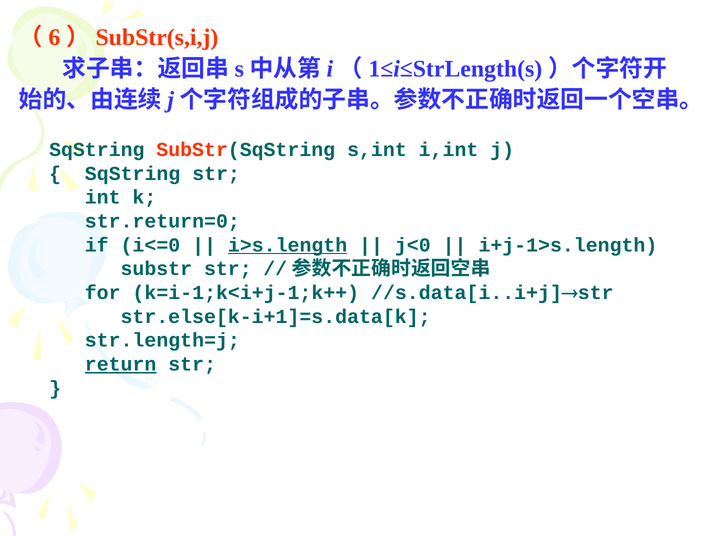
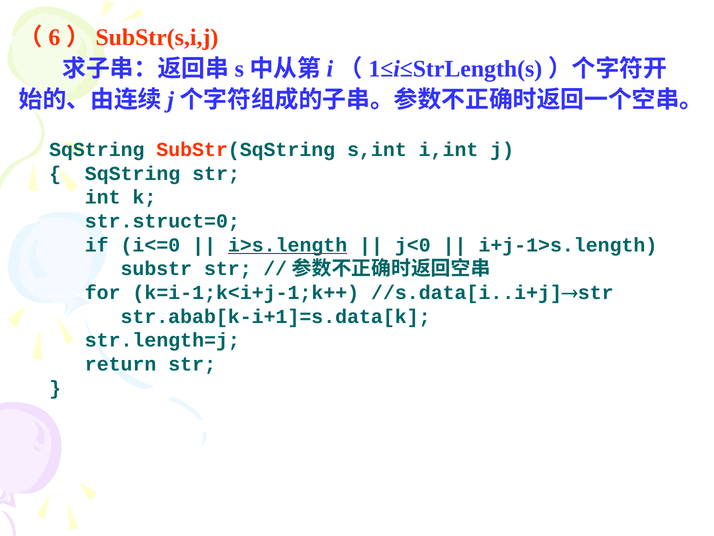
str.return=0: str.return=0 -> str.struct=0 (162, 221)
str.else[k-i+1]=s.data[k: str.else[k-i+1]=s.data[k -> str.abab[k-i+1]=s.data[k (276, 316)
return underline: present -> none (121, 364)
